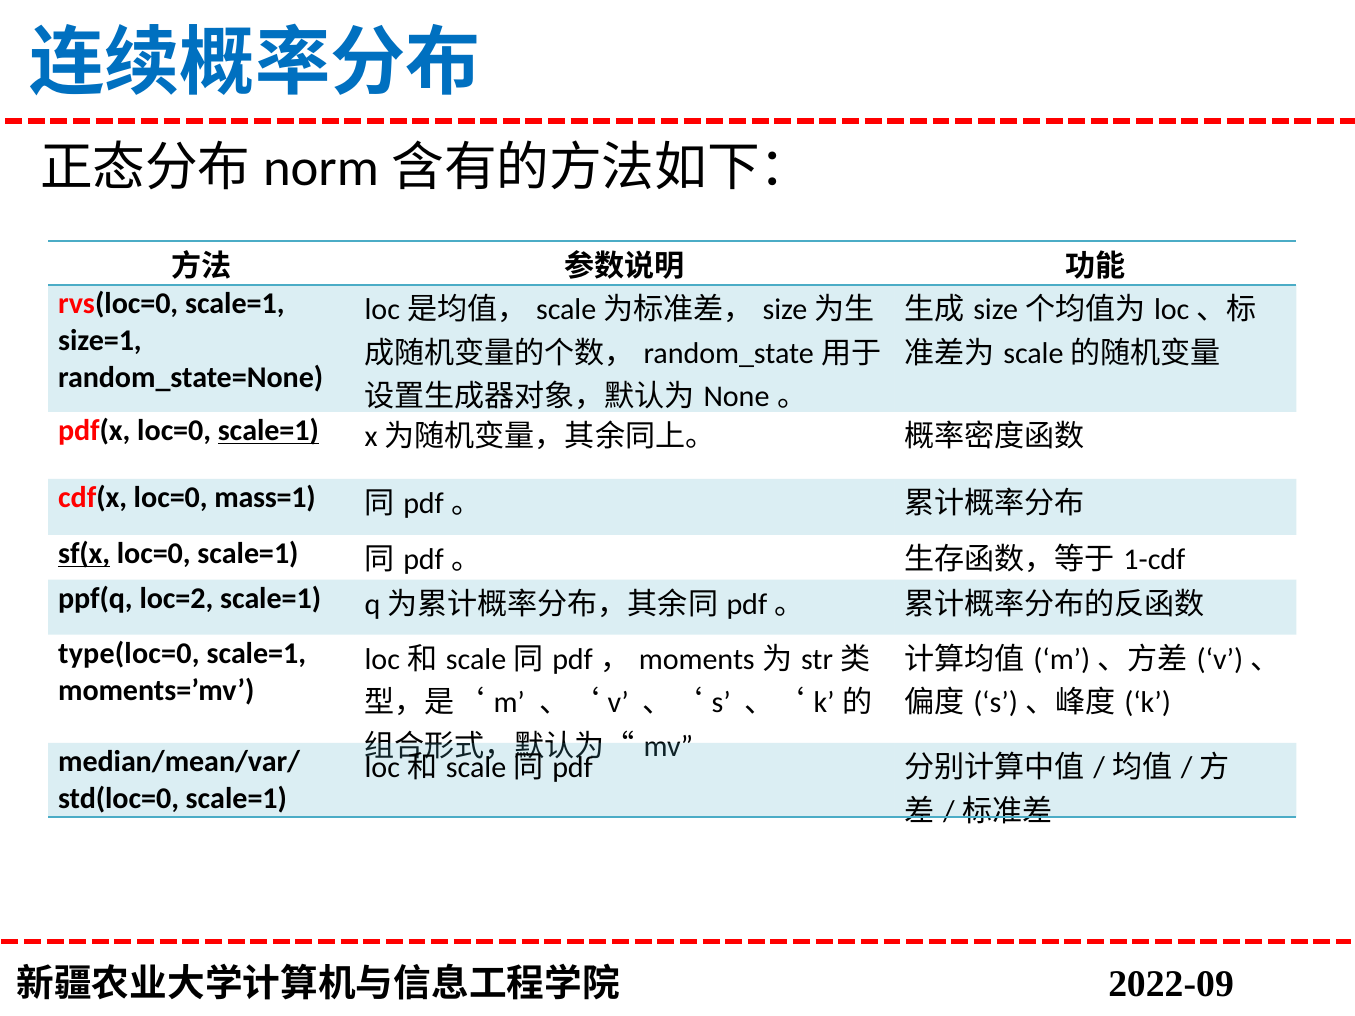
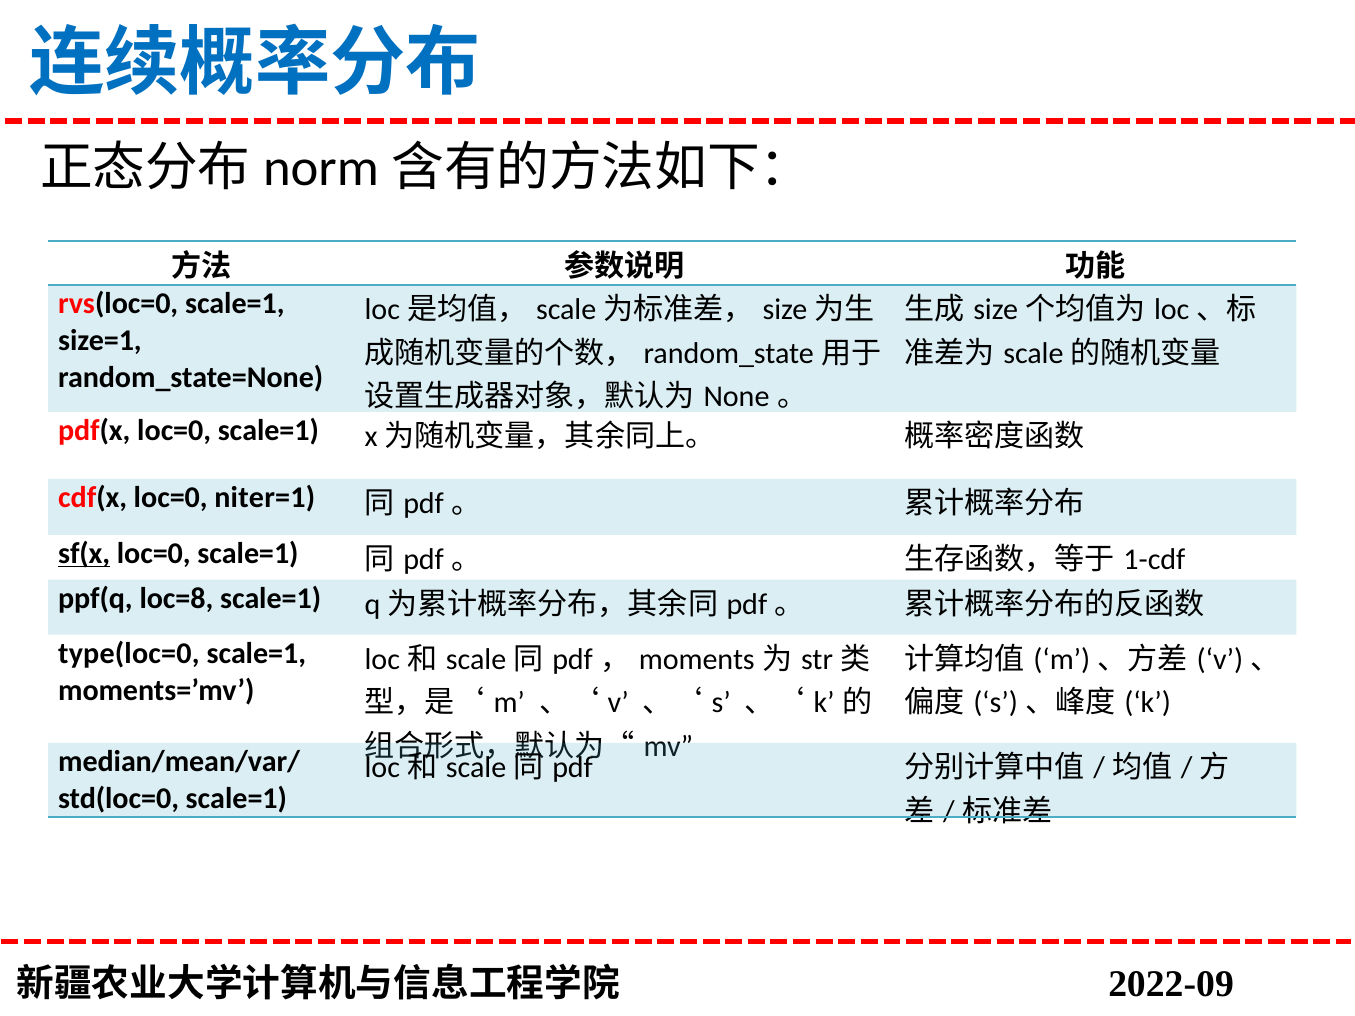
scale=1 underline: present -> none (268, 431)
mass=1: mass=1 -> niter=1 (265, 498)
loc=2: loc=2 -> loc=8 (176, 598)
